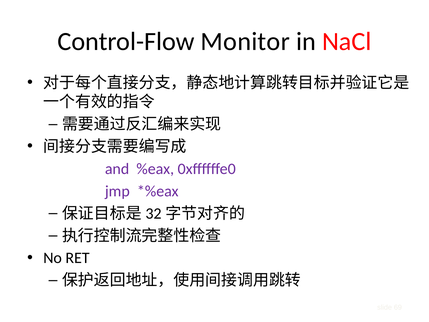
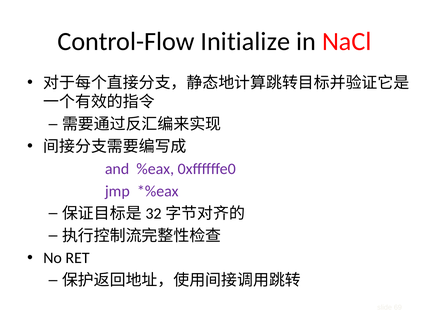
Monitor: Monitor -> Initialize (245, 42)
